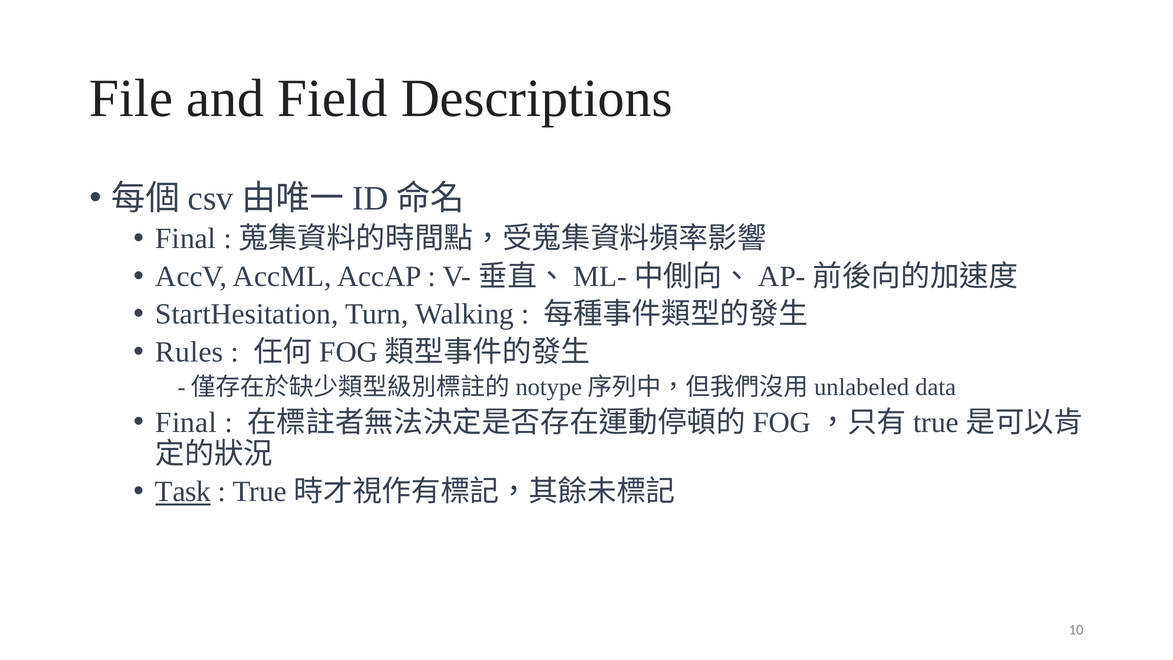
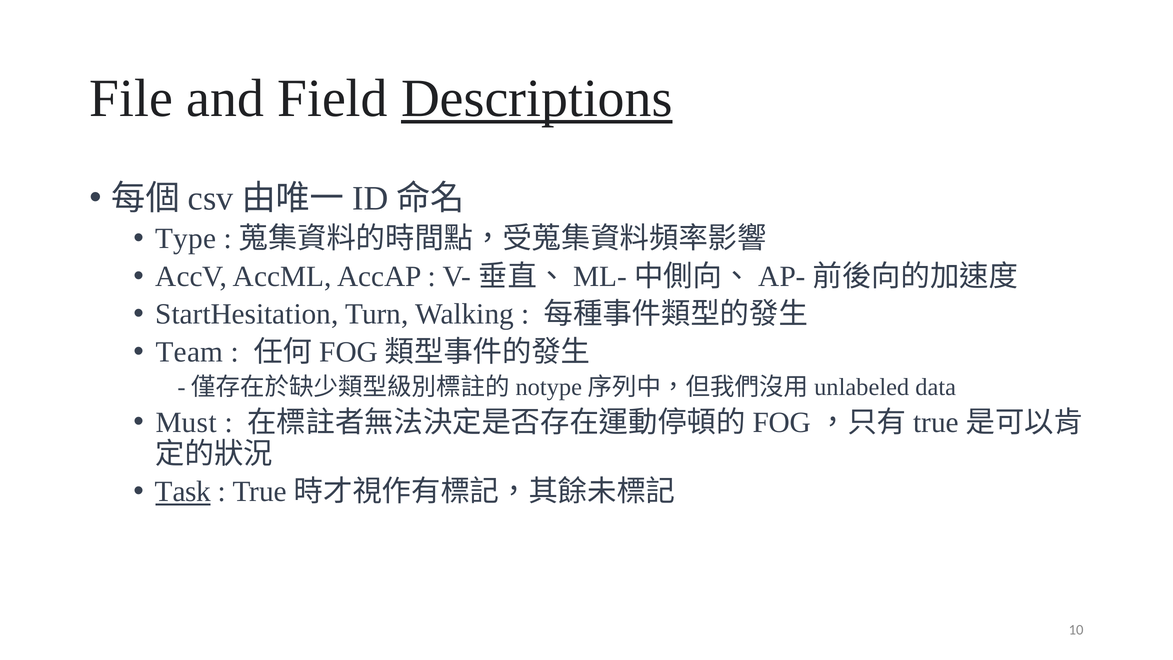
Descriptions underline: none -> present (537, 99)
Final: Final -> Type (186, 239)
Rules: Rules -> Team (189, 352)
Final: Final -> Must (186, 422)
